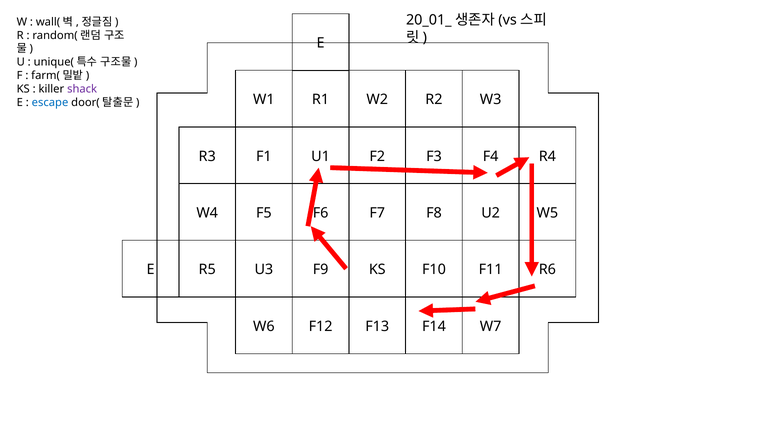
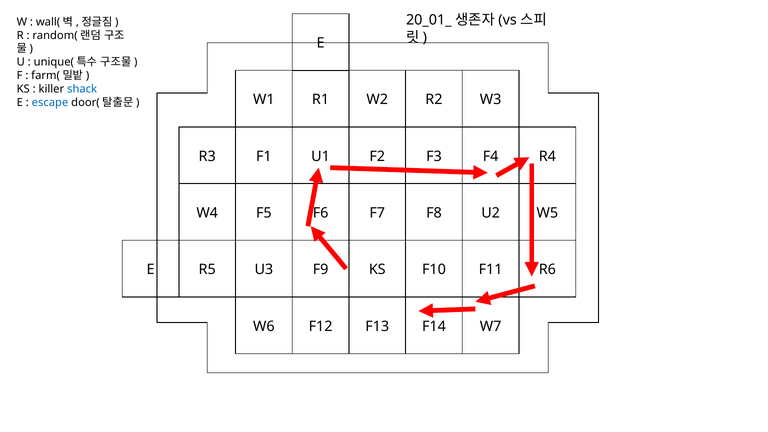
shack colour: purple -> blue (82, 89)
